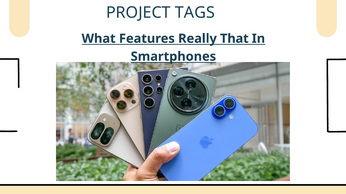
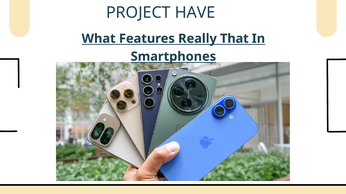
TAGS: TAGS -> HAVE (195, 13)
